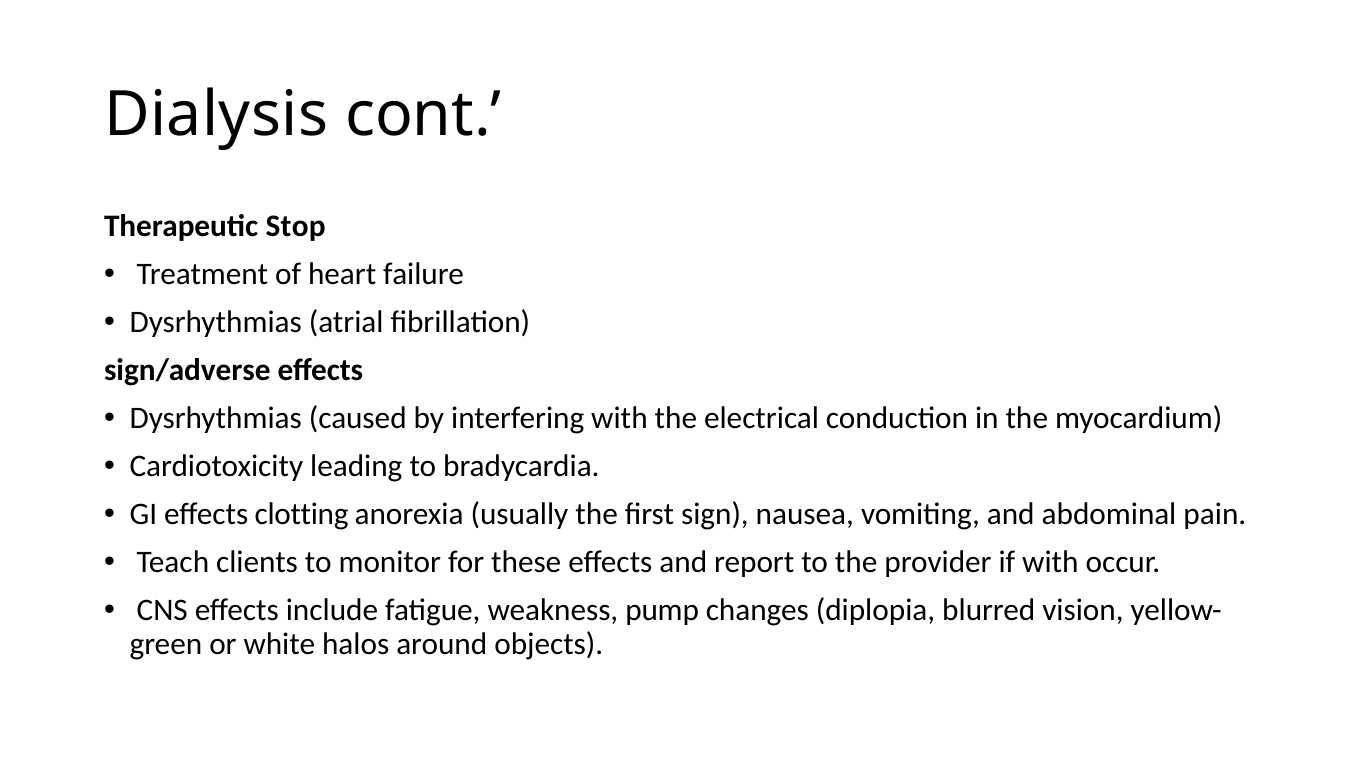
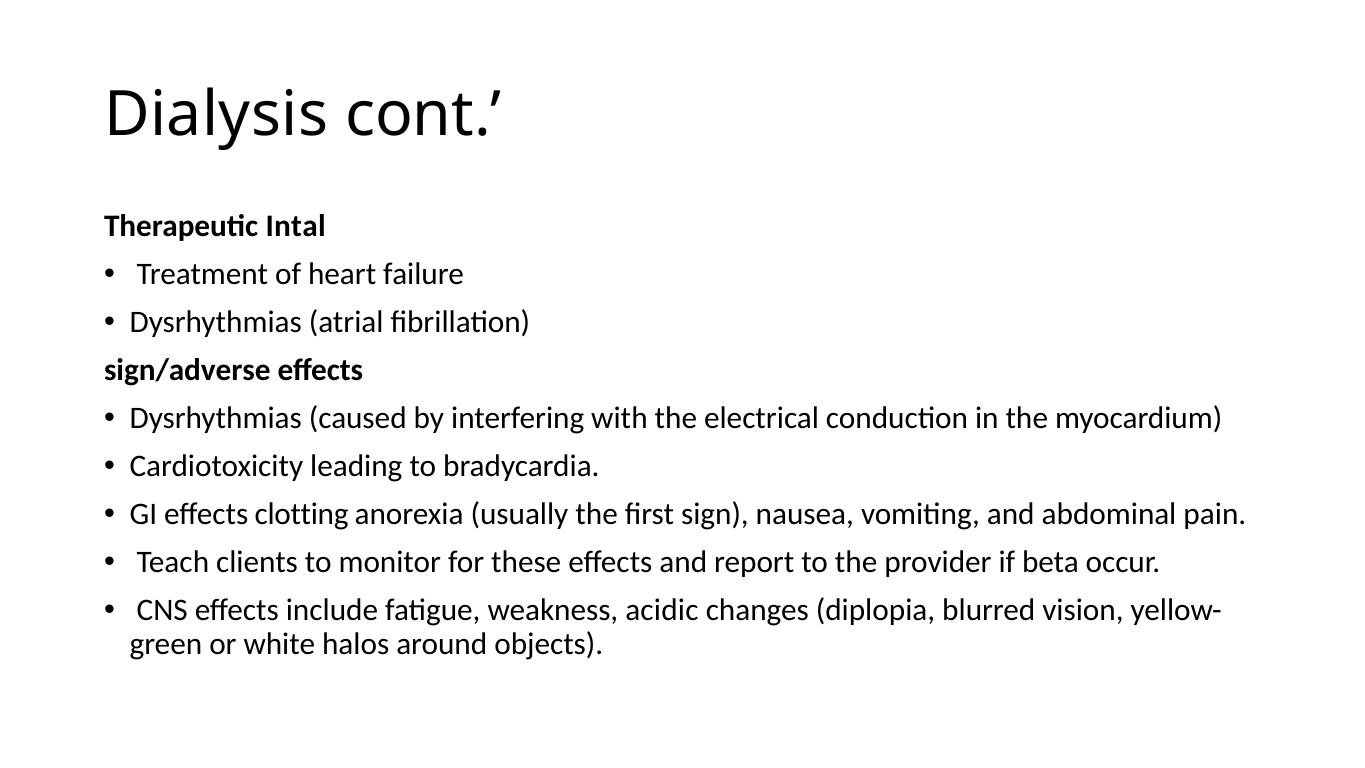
Stop: Stop -> Intal (296, 226)
if with: with -> beta (1051, 562)
pump: pump -> acidic (662, 610)
